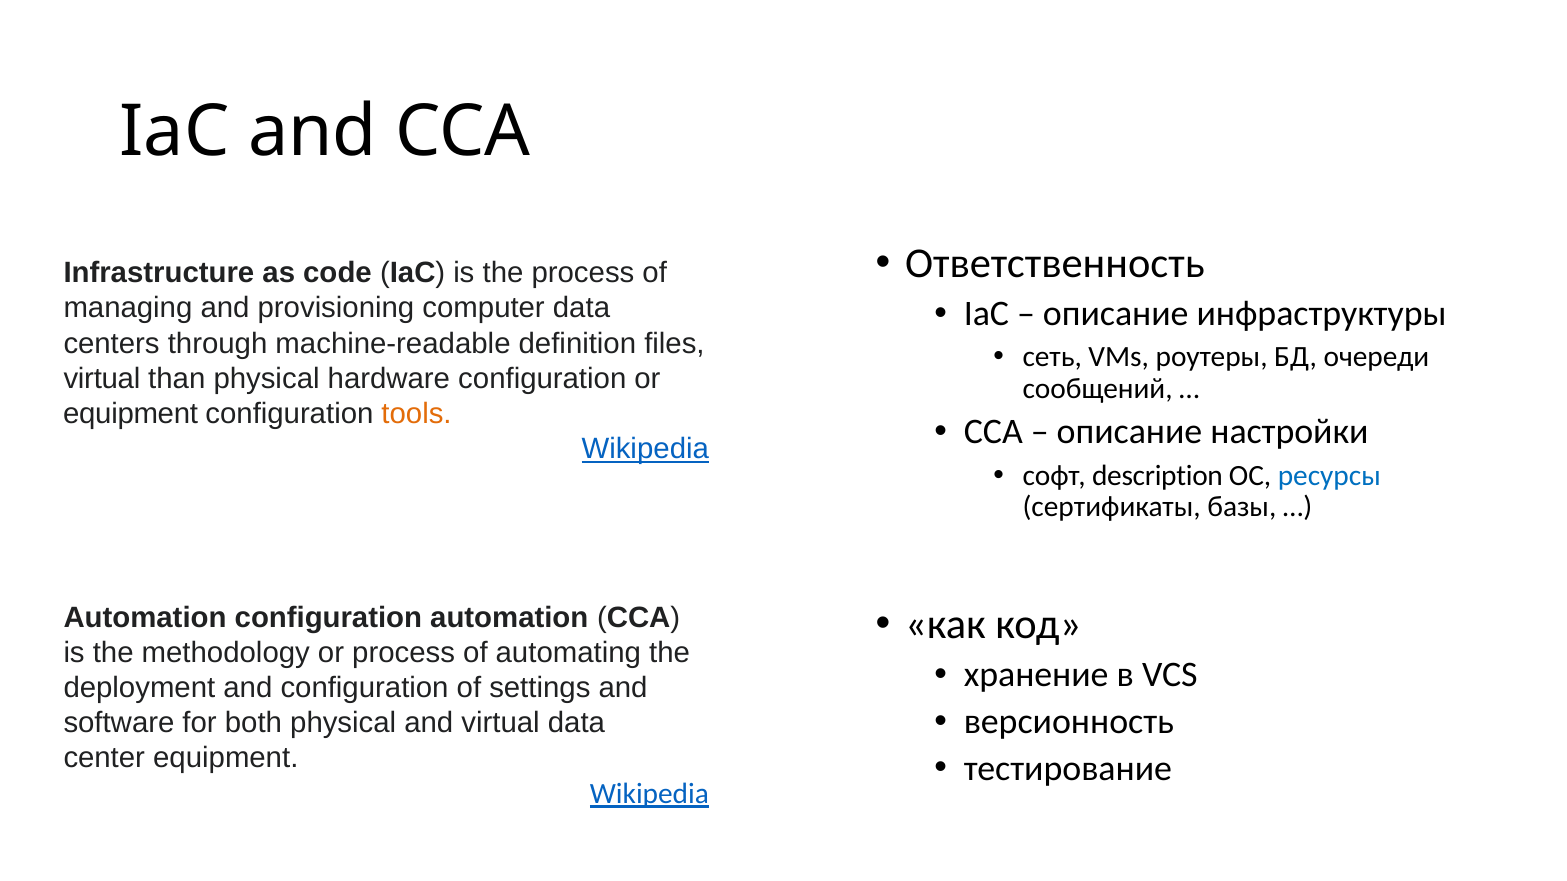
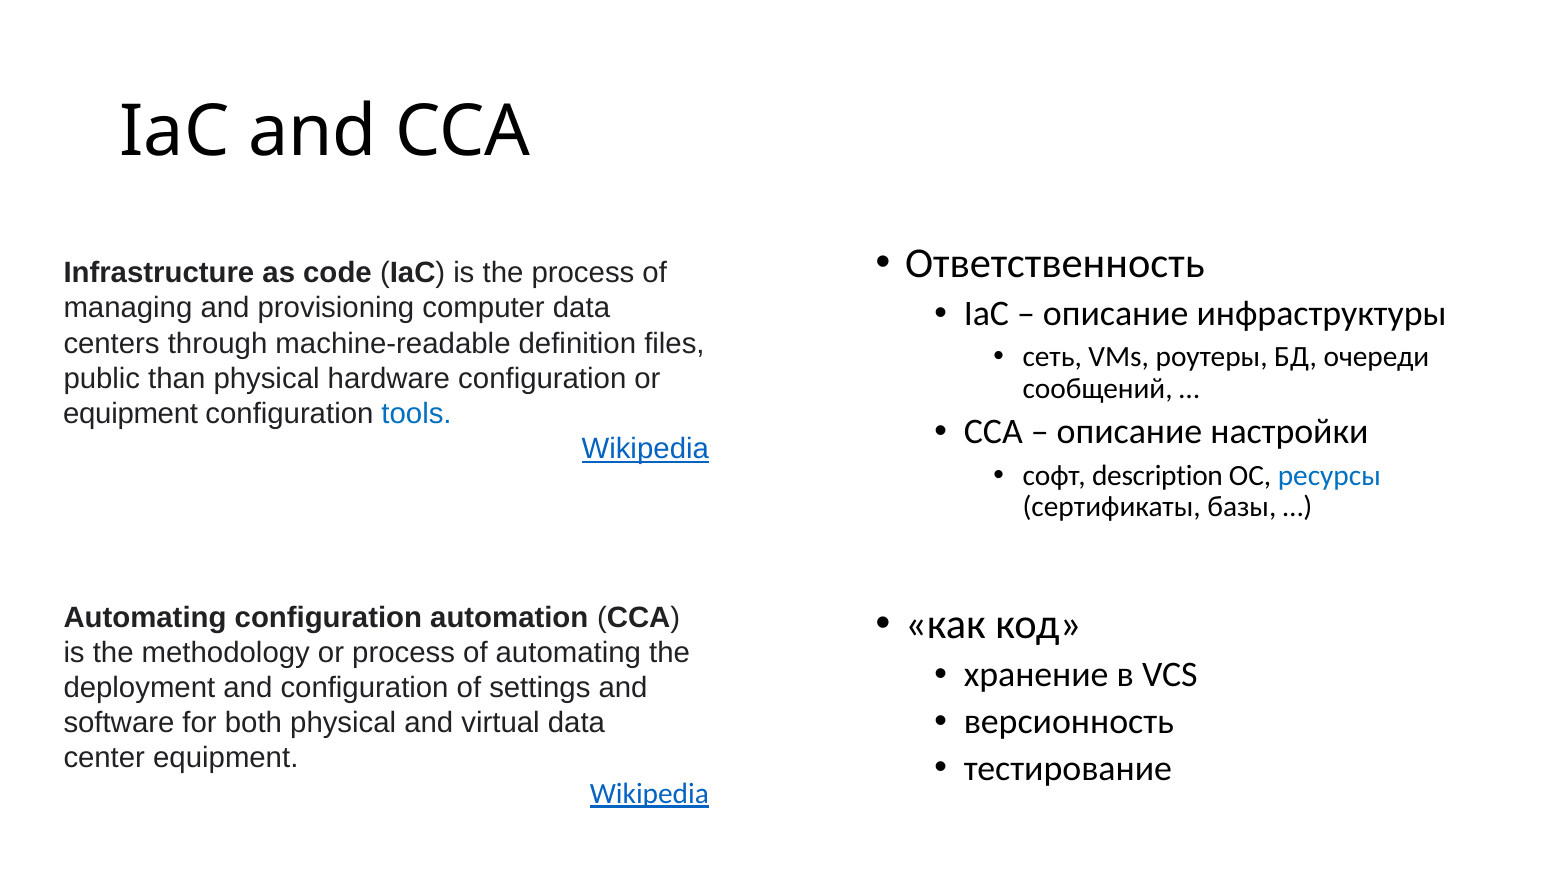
virtual: virtual -> public (102, 379)
tools colour: orange -> blue (417, 414)
Automation: Automation -> Automating (145, 618)
